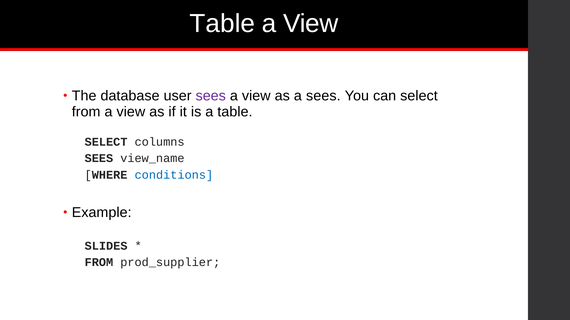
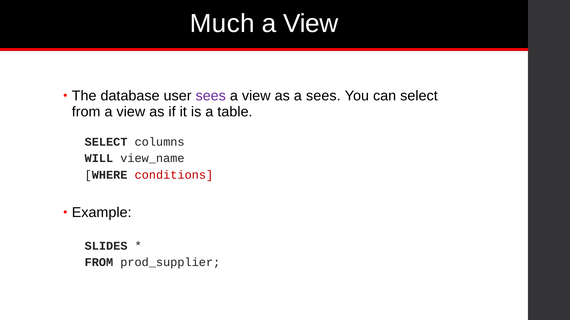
Table: Table -> Much (222, 23)
SEES: SEES -> WILL (99, 159)
conditions colour: blue -> red (174, 175)
